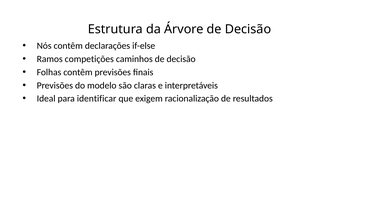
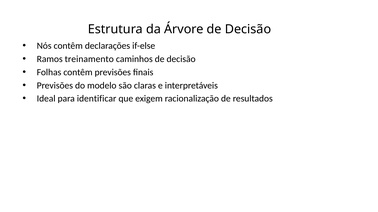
competições: competições -> treinamento (89, 59)
